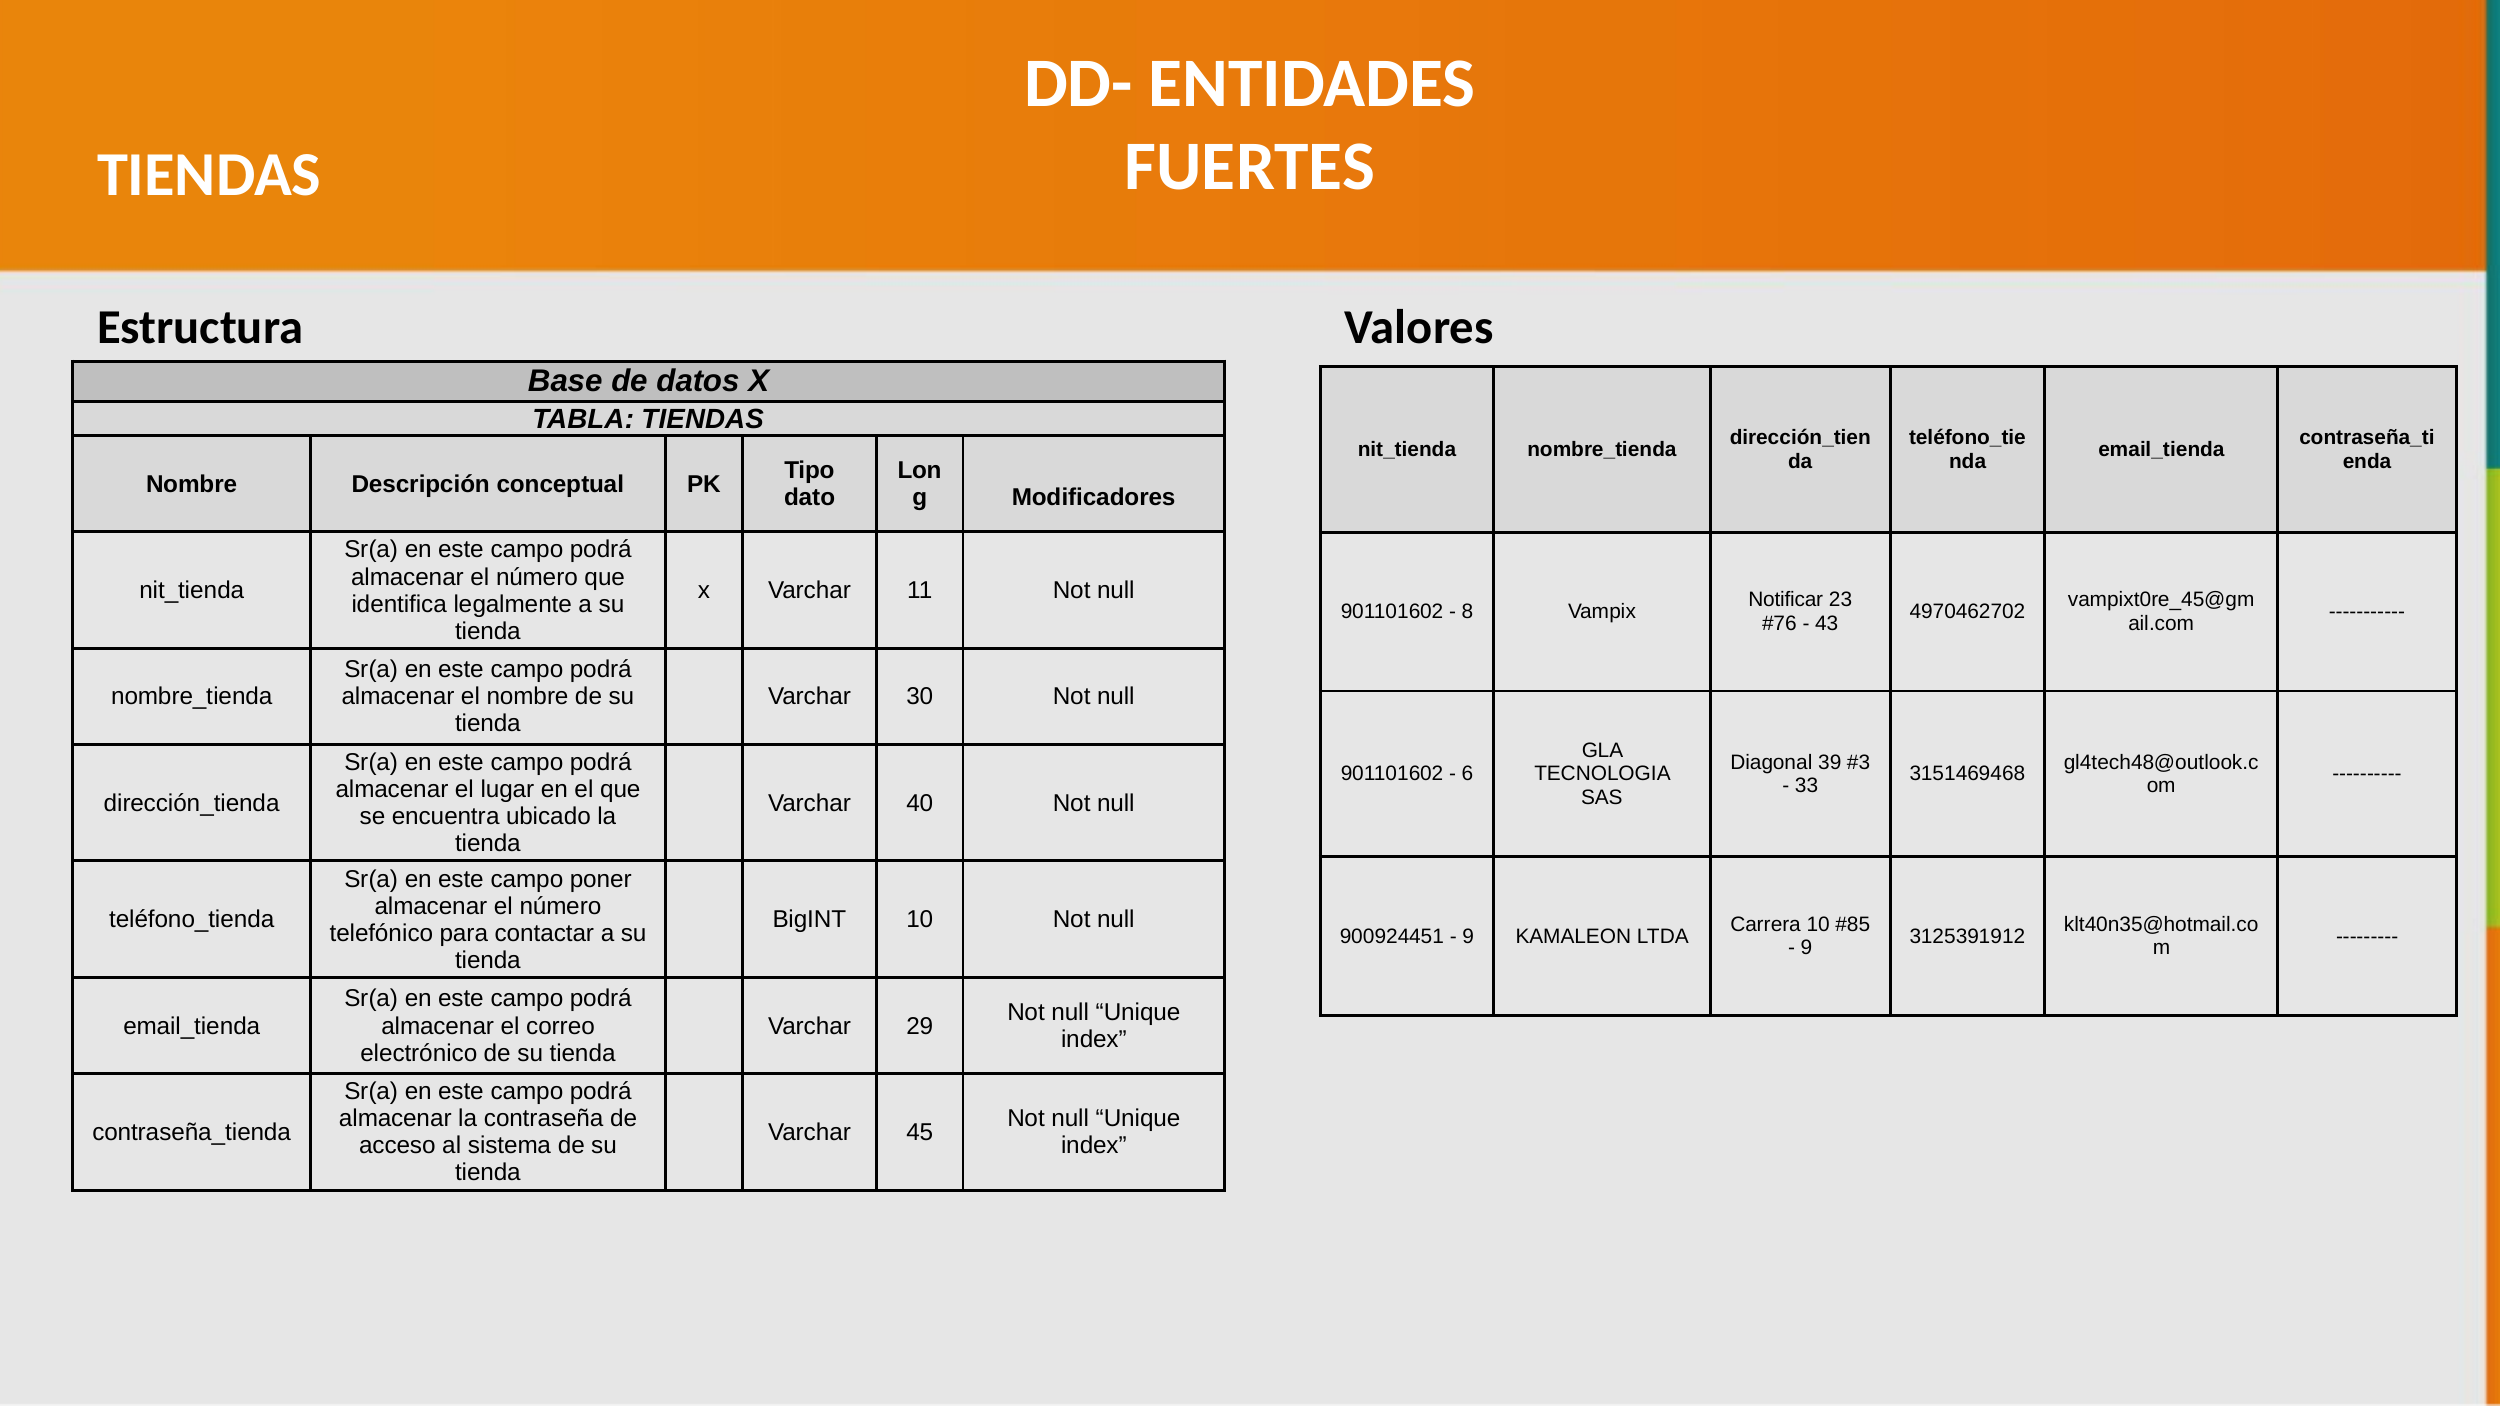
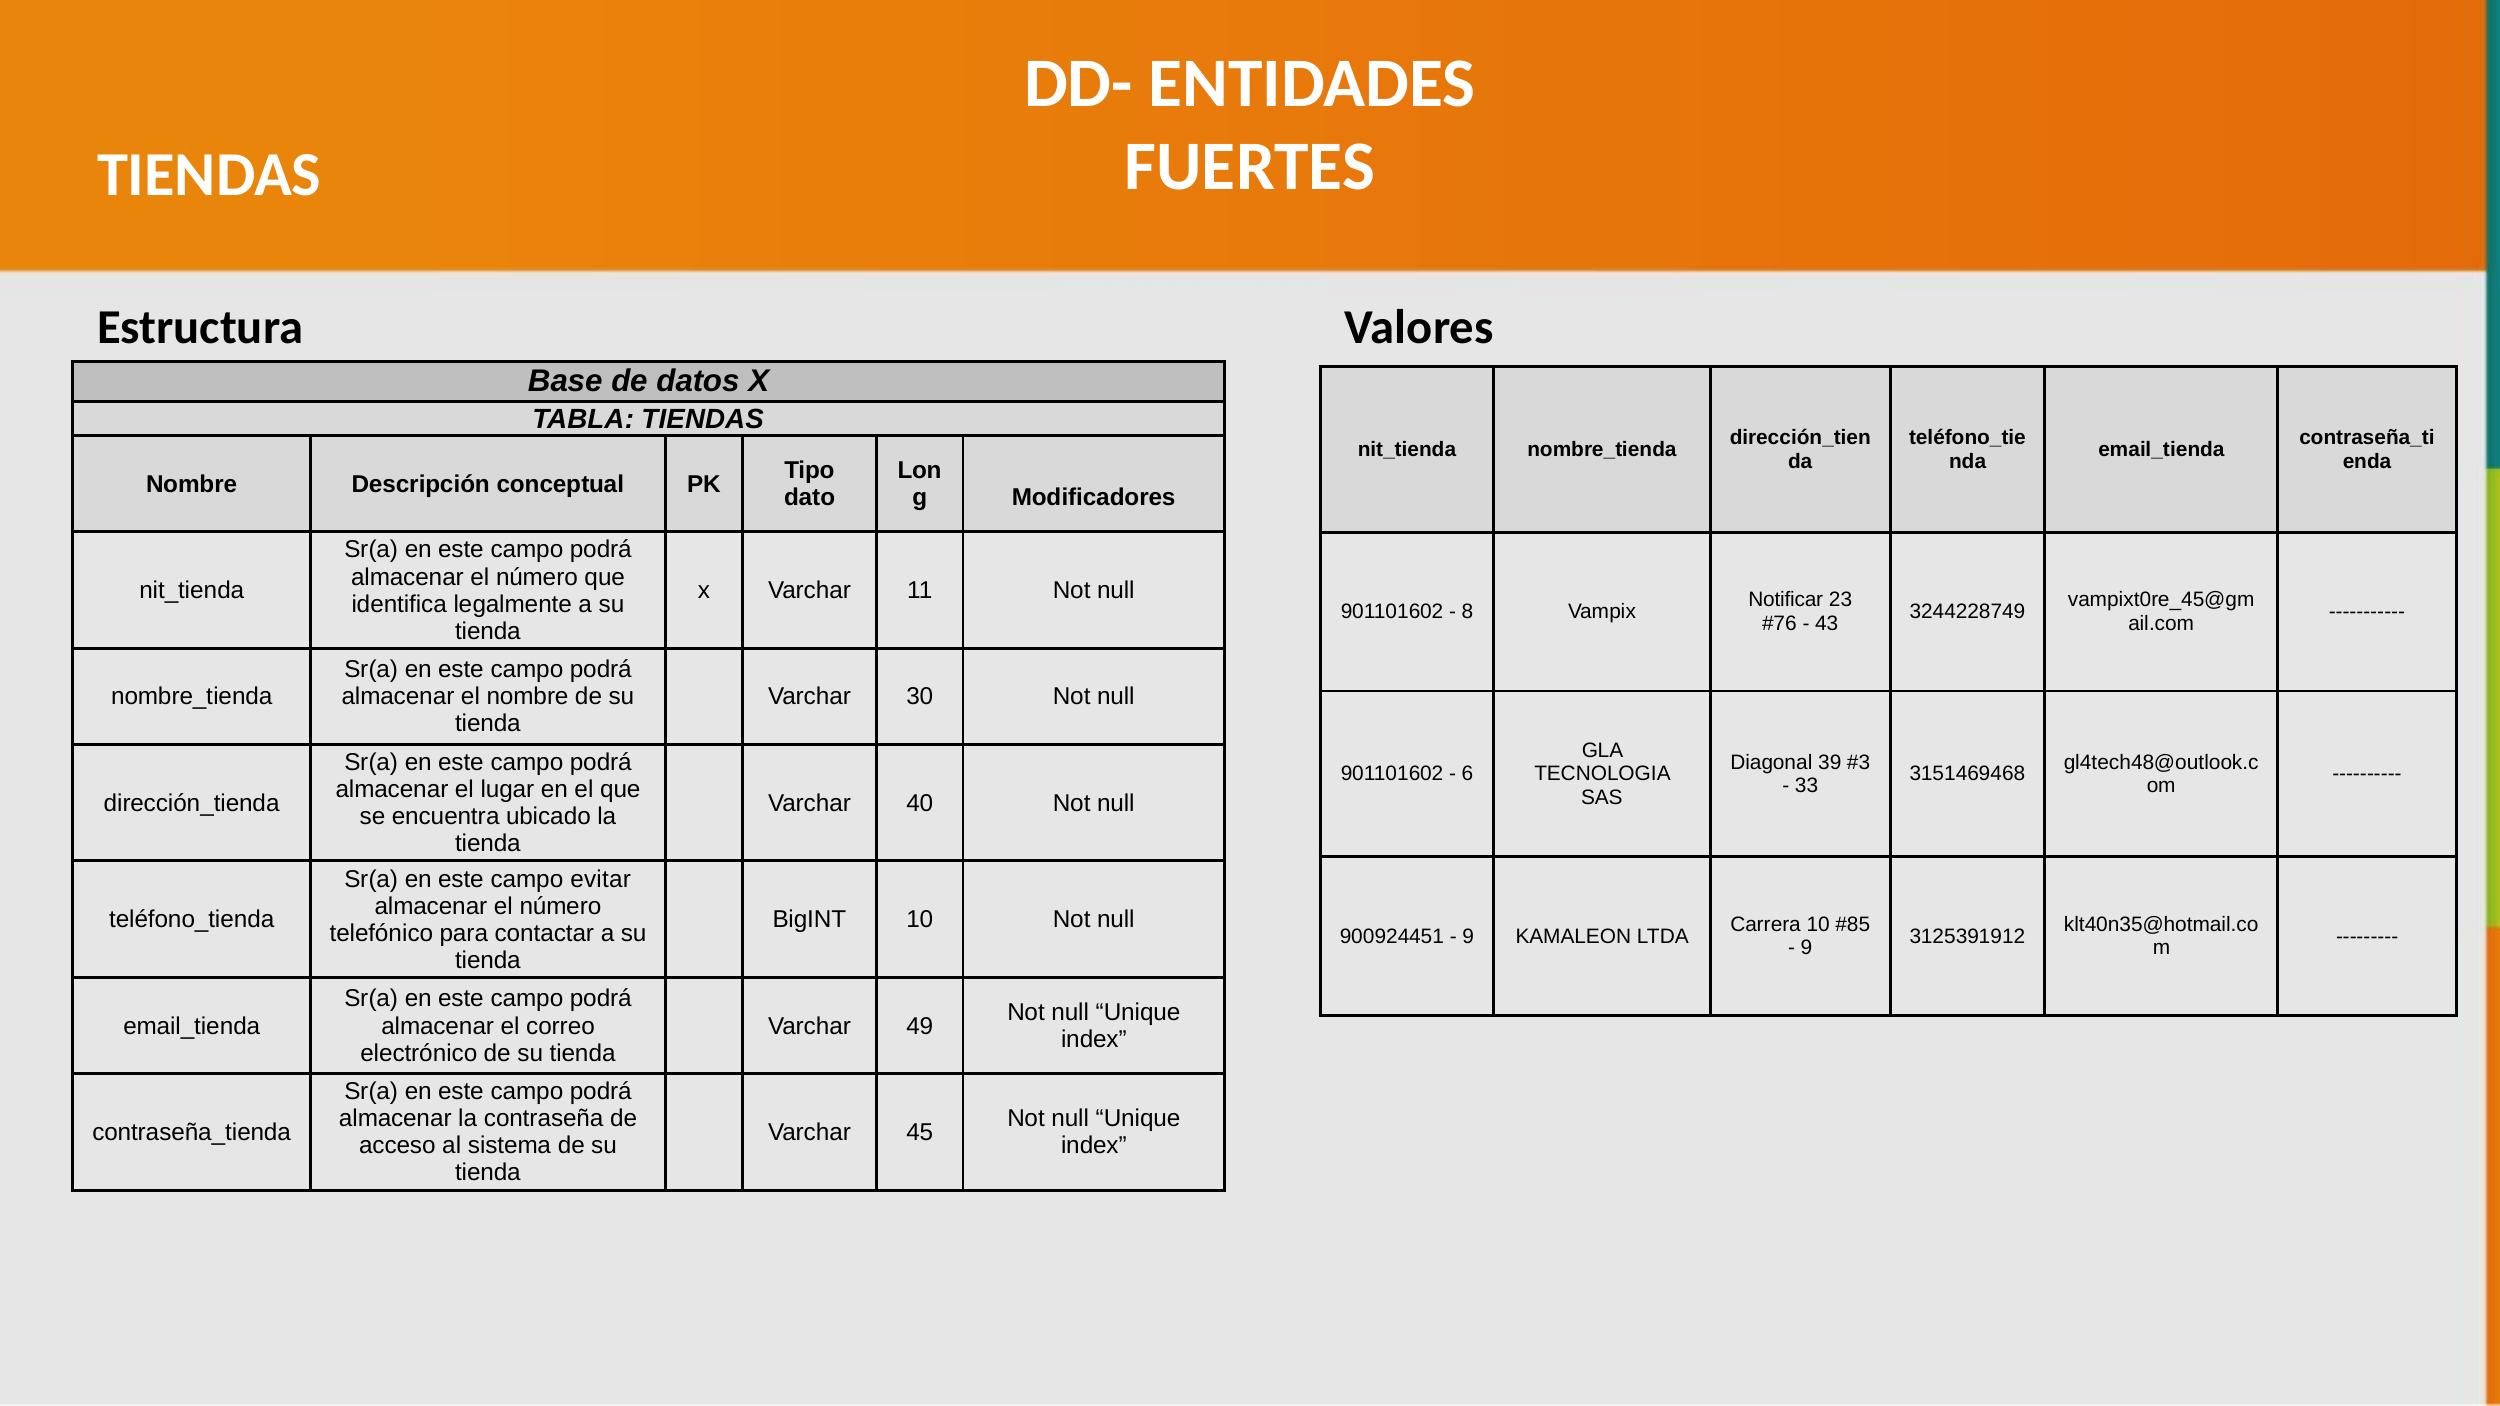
4970462702: 4970462702 -> 3244228749 (1967, 612)
poner: poner -> evitar (601, 879)
29: 29 -> 49 (920, 1026)
